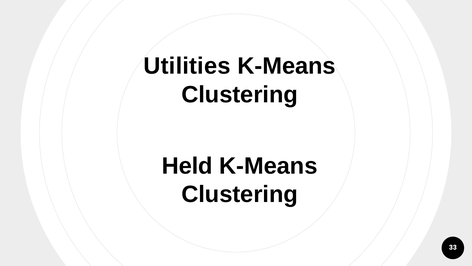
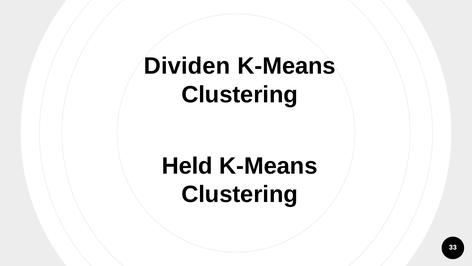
Utilities: Utilities -> Dividen (187, 66)
